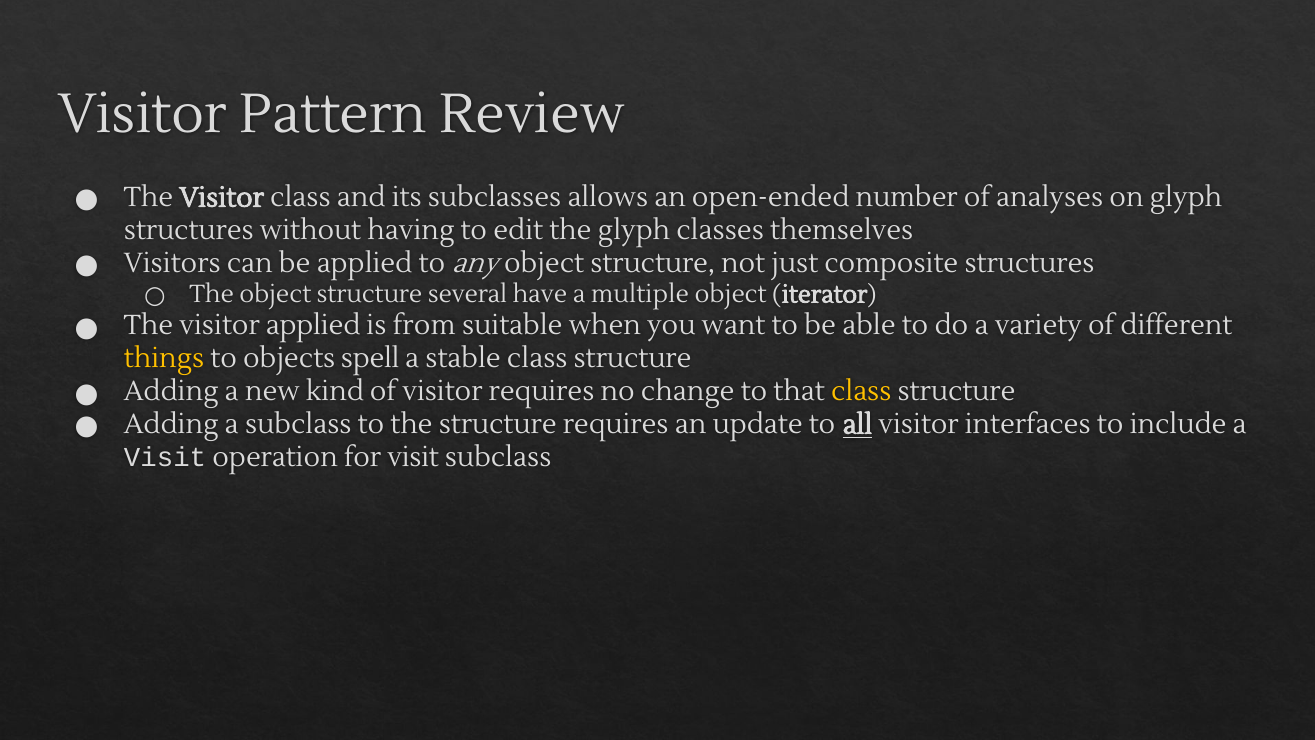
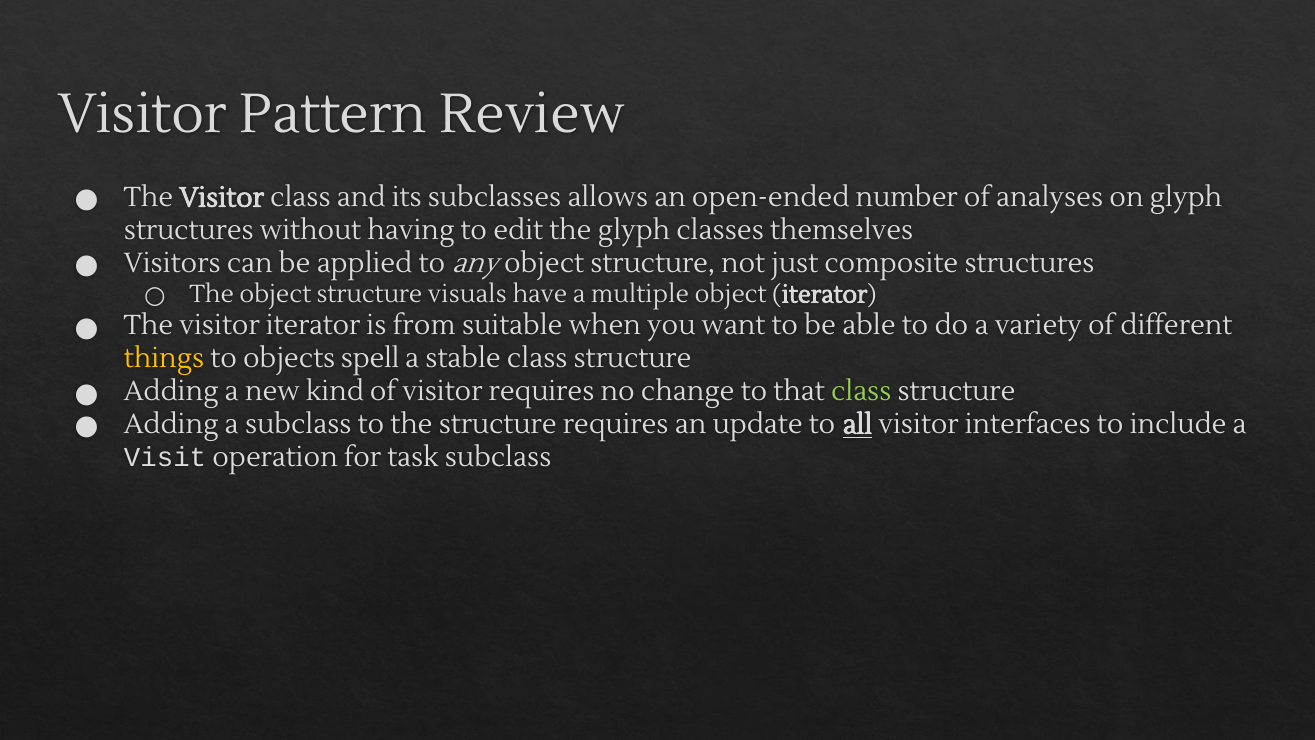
several: several -> visuals (467, 294)
visitor applied: applied -> iterator (313, 326)
class colour: yellow -> light green (861, 391)
for visit: visit -> task (413, 457)
